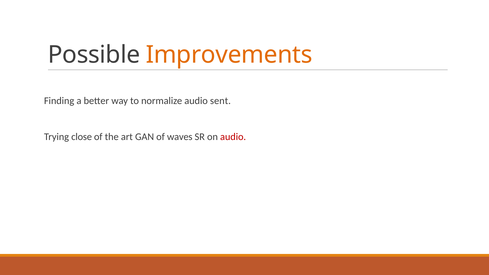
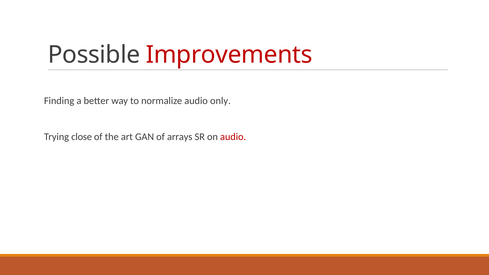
Improvements colour: orange -> red (229, 55)
sent: sent -> only (220, 101)
waves: waves -> arrays (180, 137)
